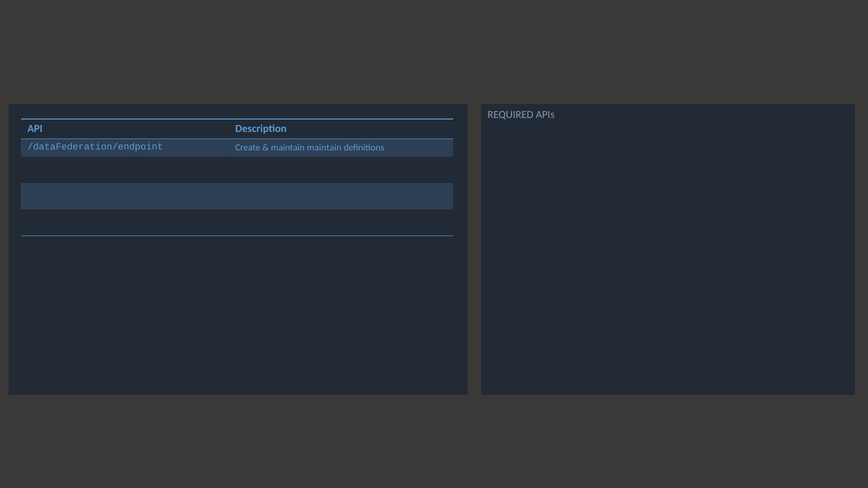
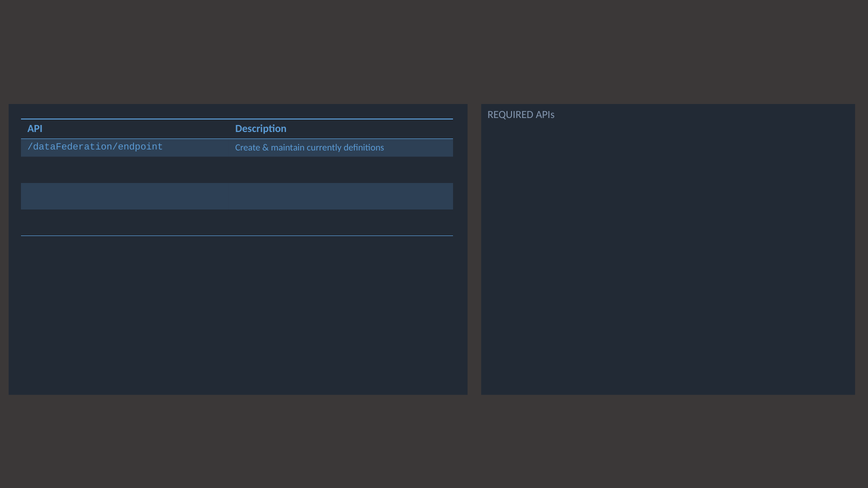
maintain maintain: maintain -> currently (324, 148)
